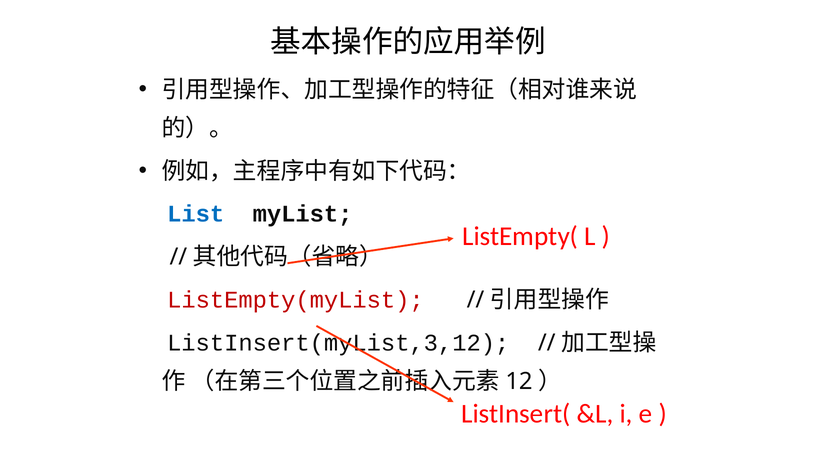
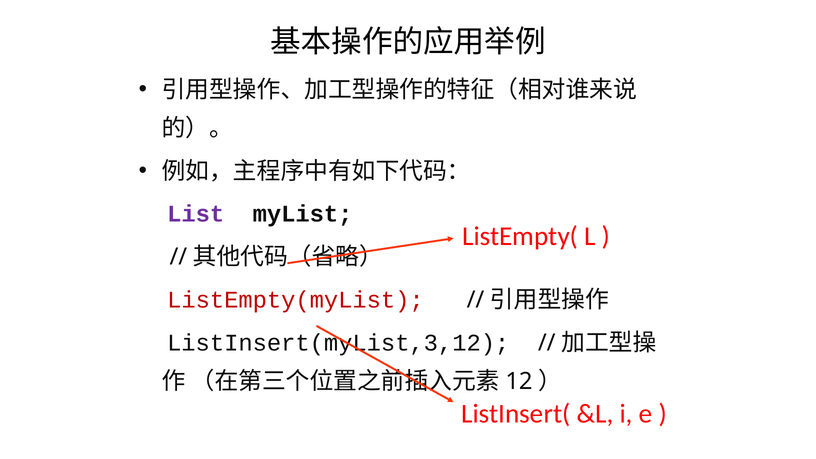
List colour: blue -> purple (196, 214)
